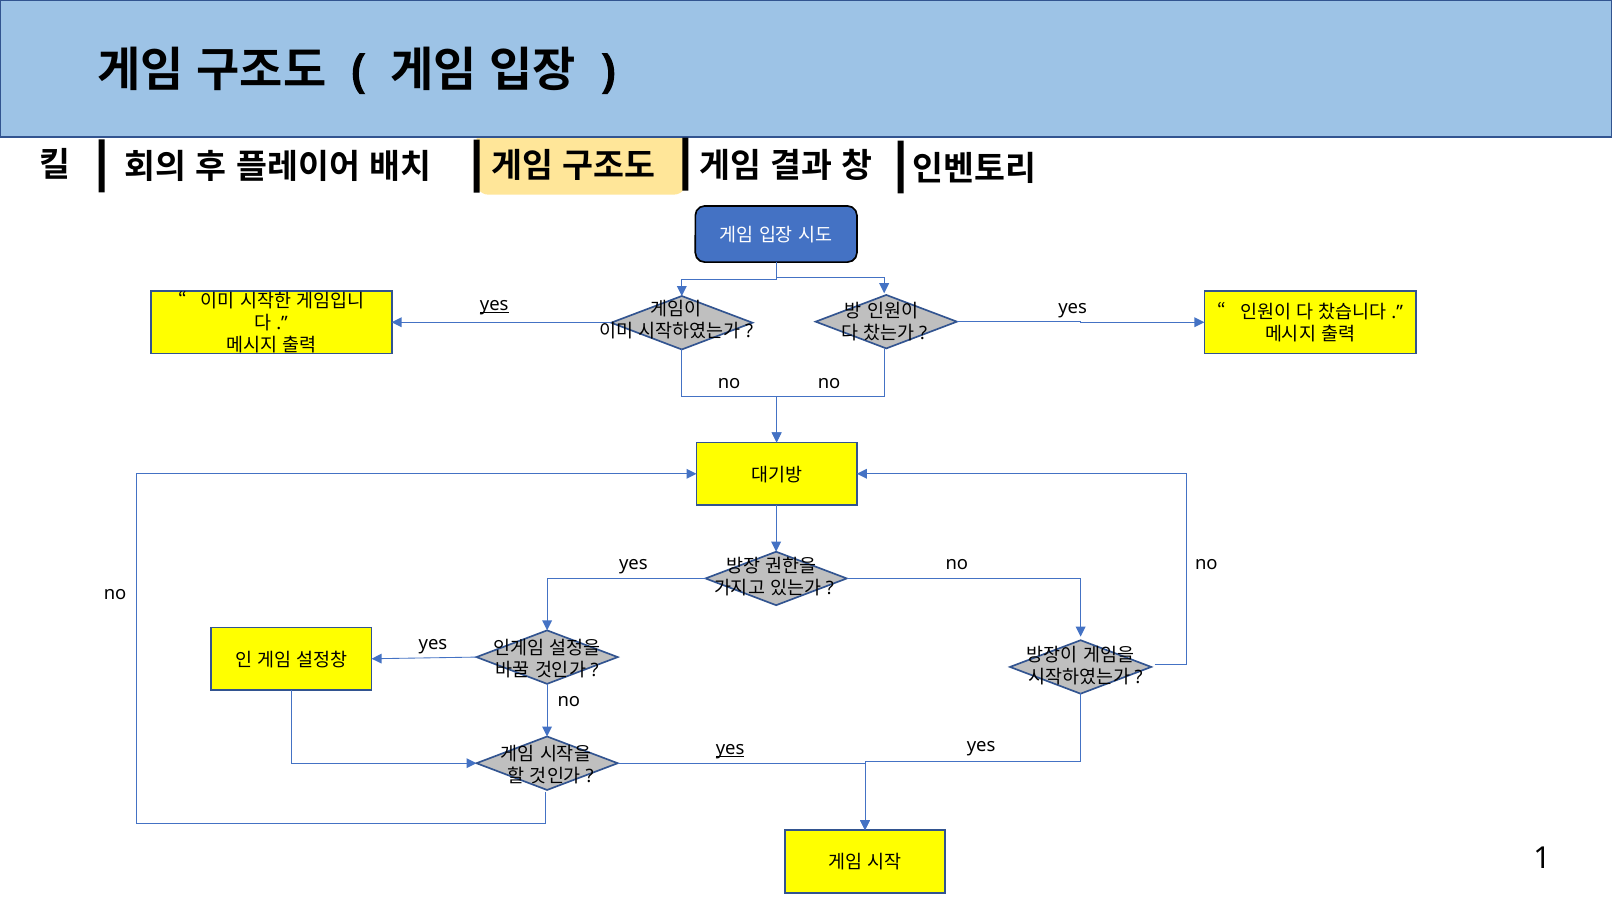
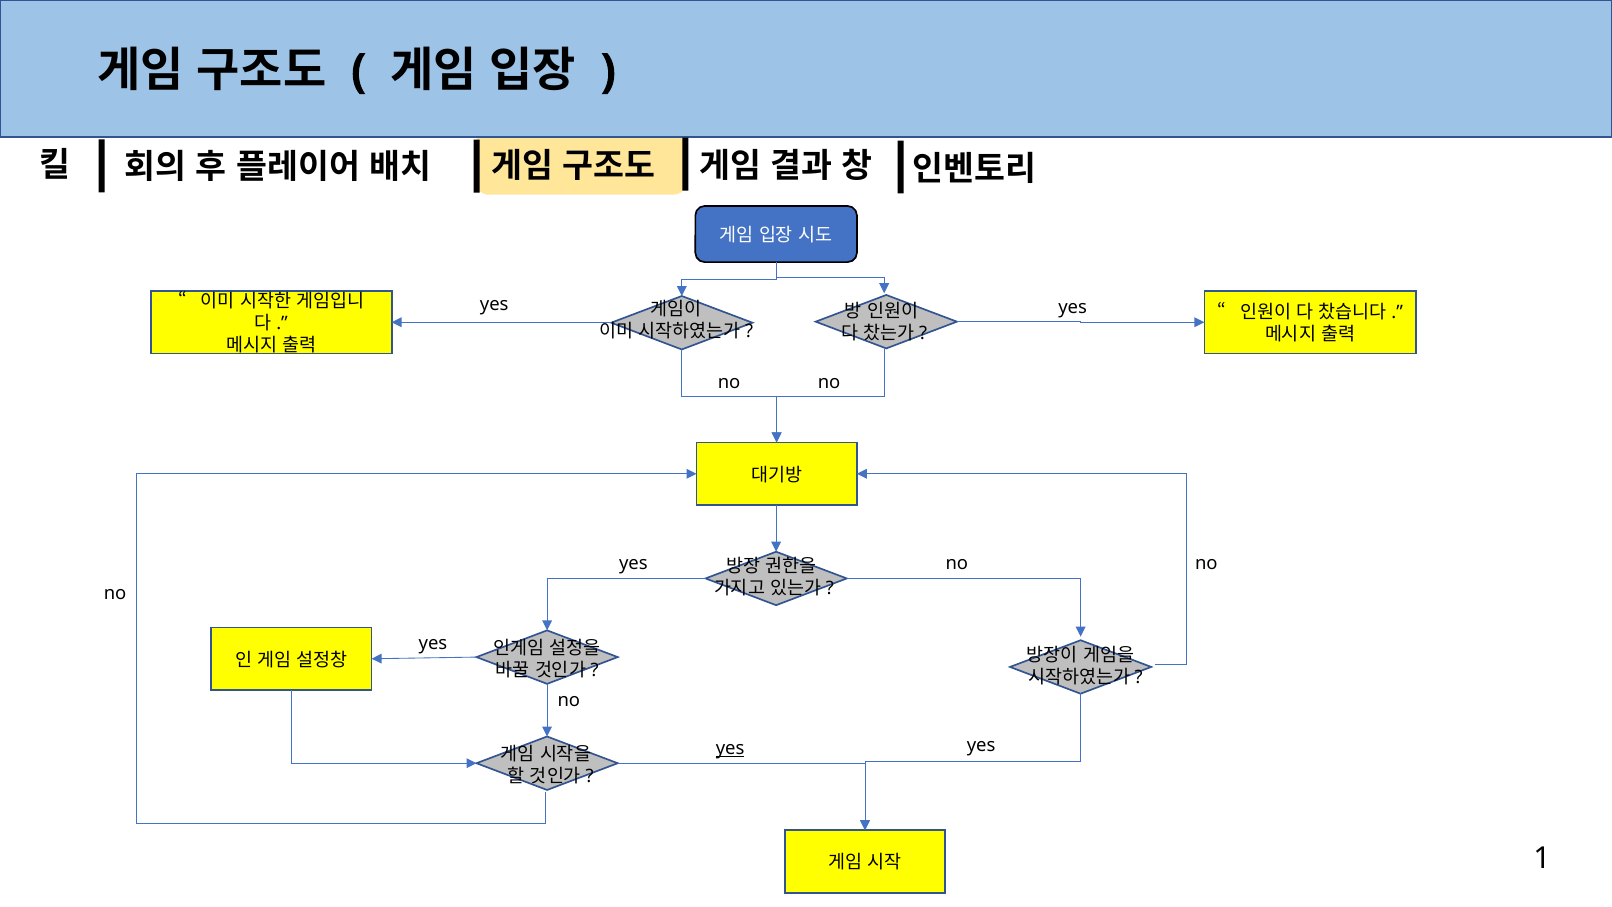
yes underline: present -> none (494, 304)
